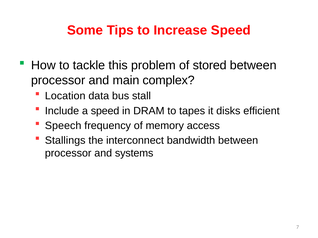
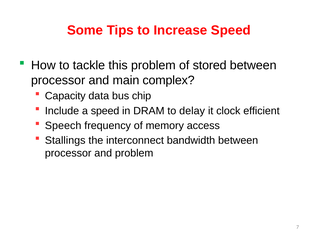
Location: Location -> Capacity (65, 96)
stall: stall -> chip (142, 96)
tapes: tapes -> delay (192, 111)
disks: disks -> clock (228, 111)
and systems: systems -> problem (134, 153)
